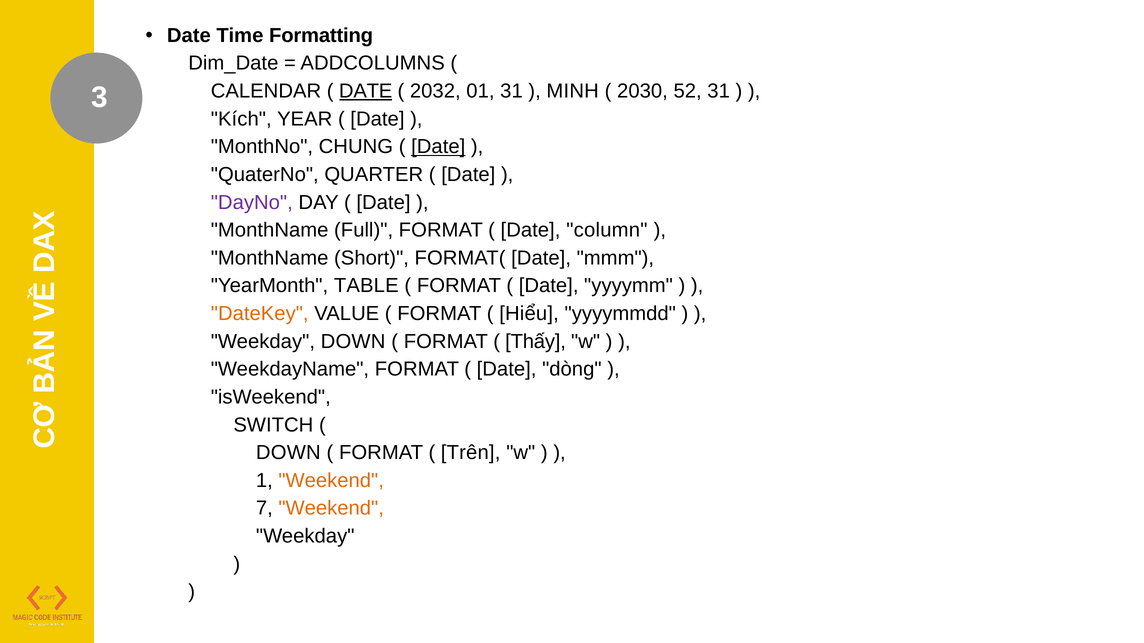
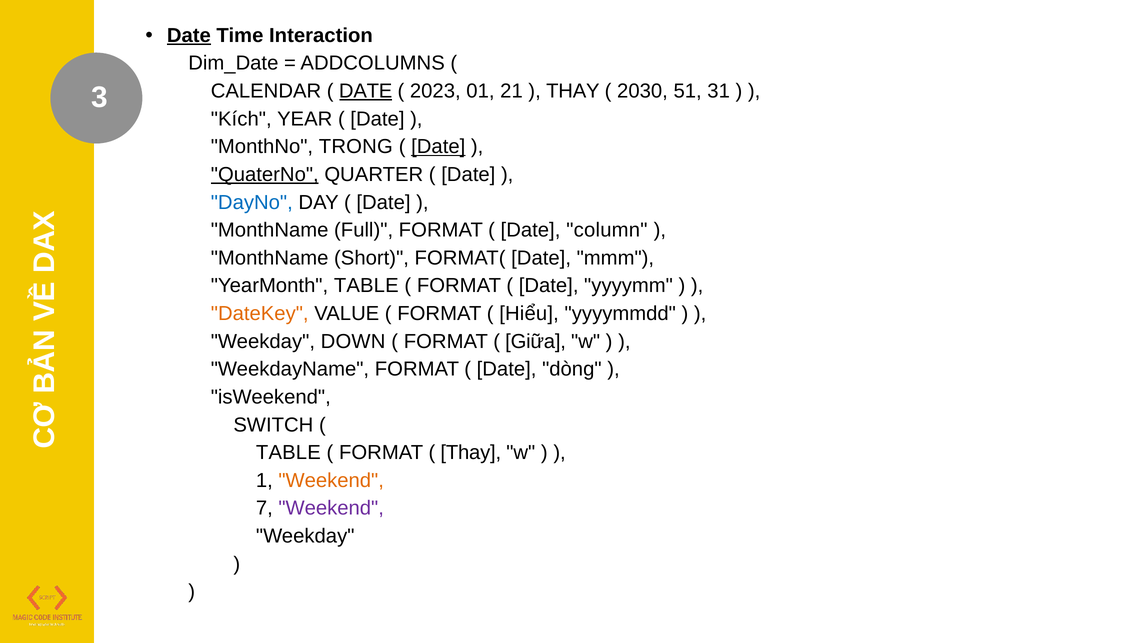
Date underline: none -> present (189, 36)
Formatting: Formatting -> Interaction (321, 36)
2032: 2032 -> 2023 (435, 91)
01 31: 31 -> 21 (512, 91)
MINH: MINH -> THAY (573, 91)
52: 52 -> 51 (688, 91)
CHUNG: CHUNG -> TRONG (356, 147)
QuaterNo underline: none -> present (265, 175)
DayNo colour: purple -> blue (252, 203)
Thấy: Thấy -> Giữa (536, 342)
DOWN: DOWN -> TABLE (288, 453)
Trên: Trên -> Thay (471, 453)
Weekend colour: orange -> purple (331, 509)
